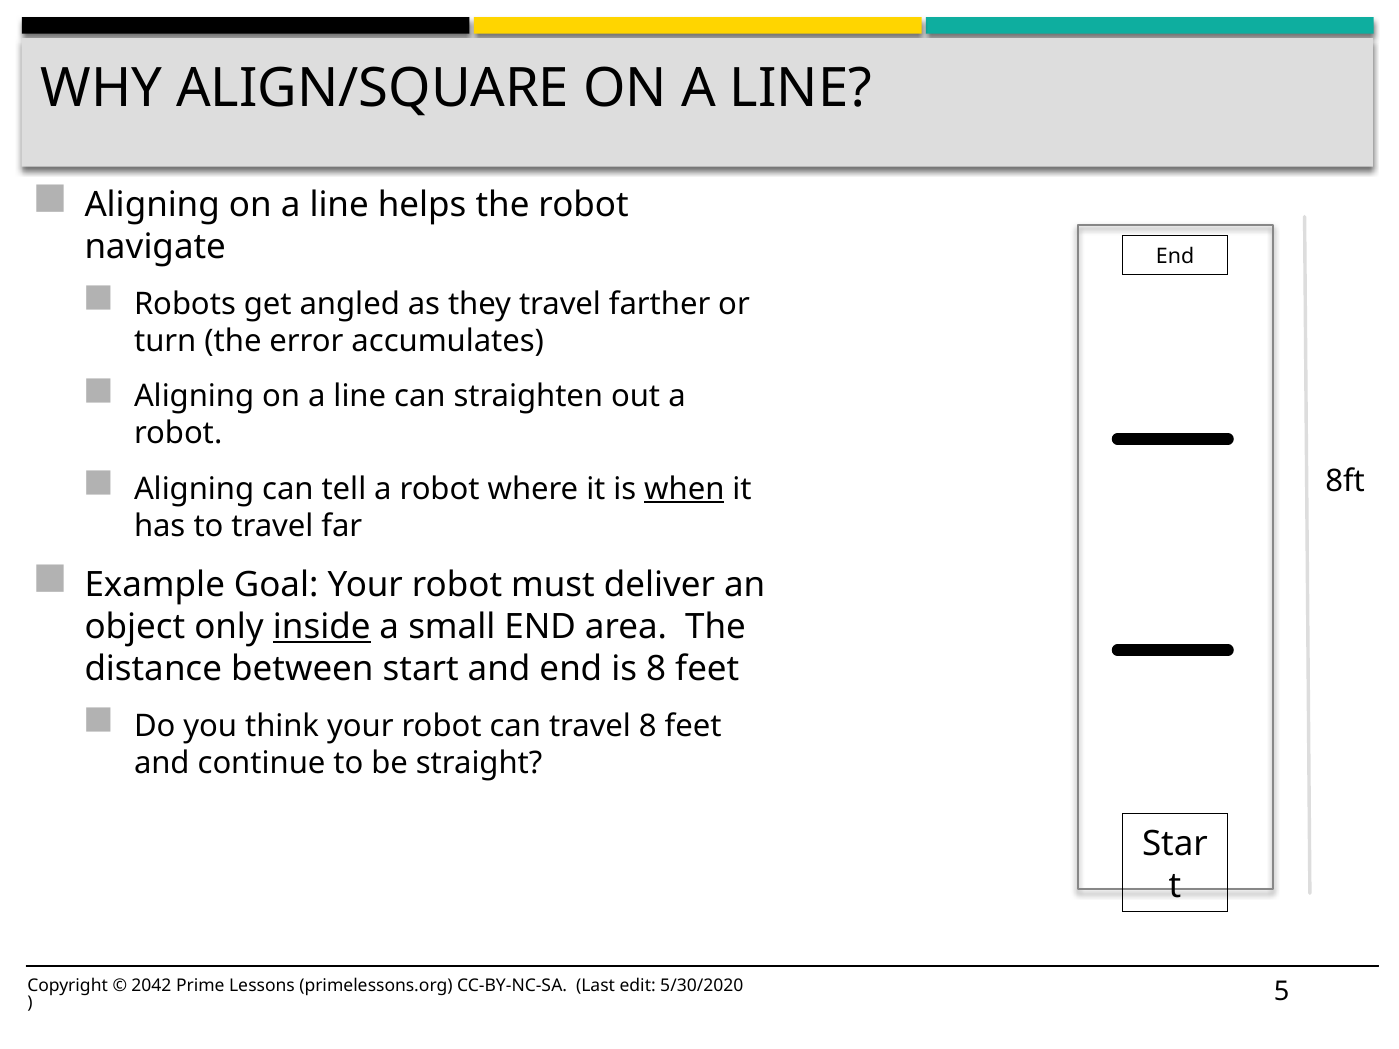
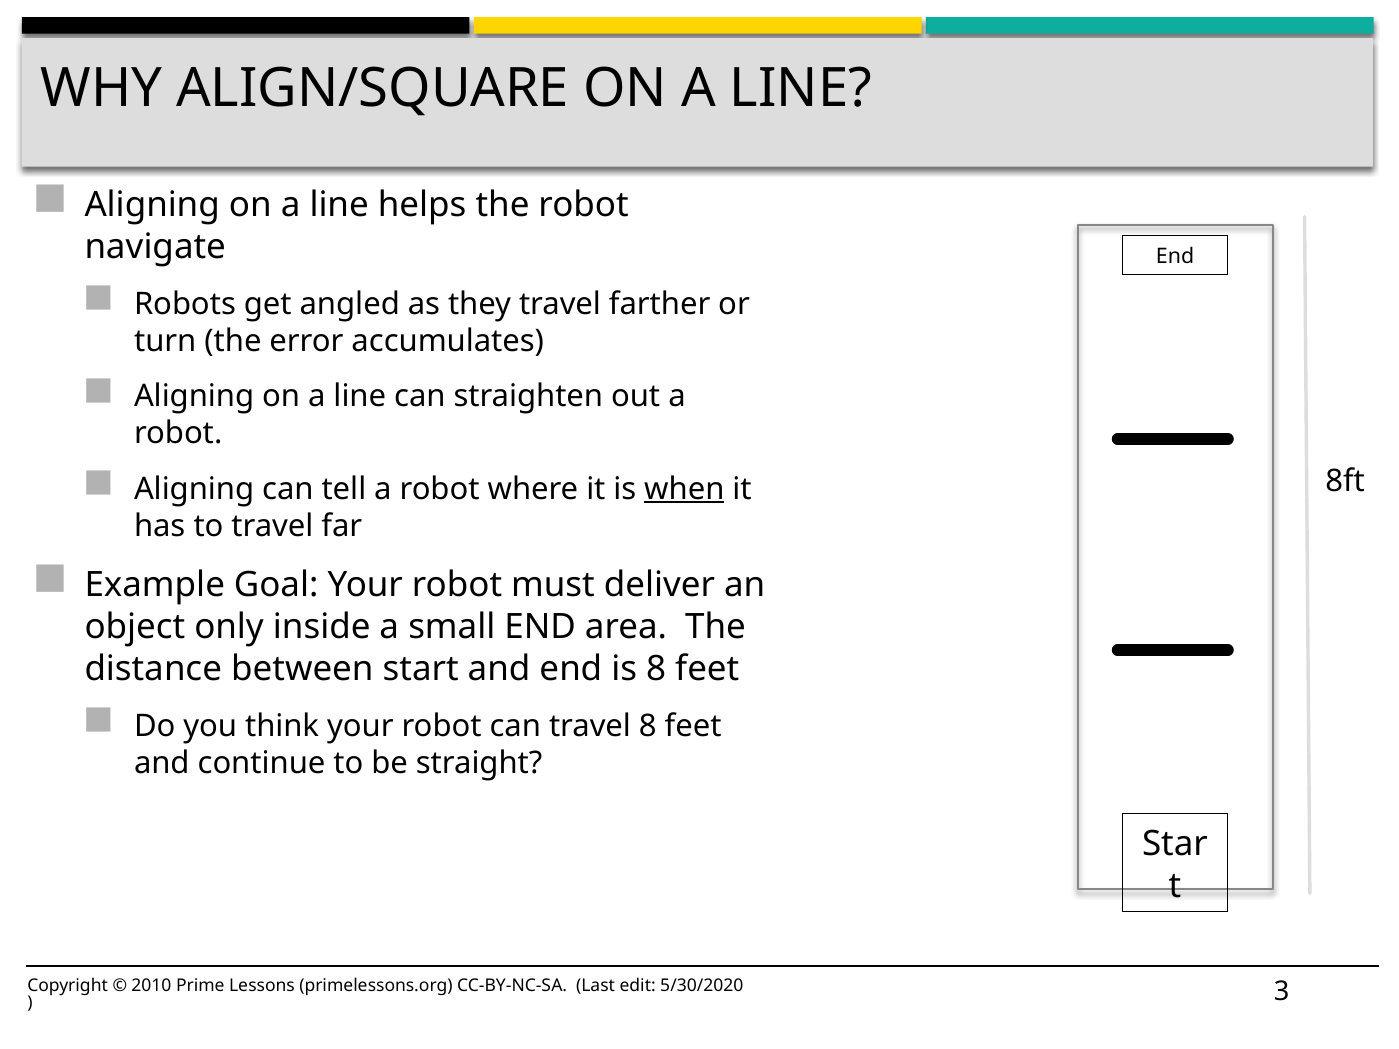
inside underline: present -> none (322, 627)
2042: 2042 -> 2010 (151, 986)
5: 5 -> 3 (1282, 992)
